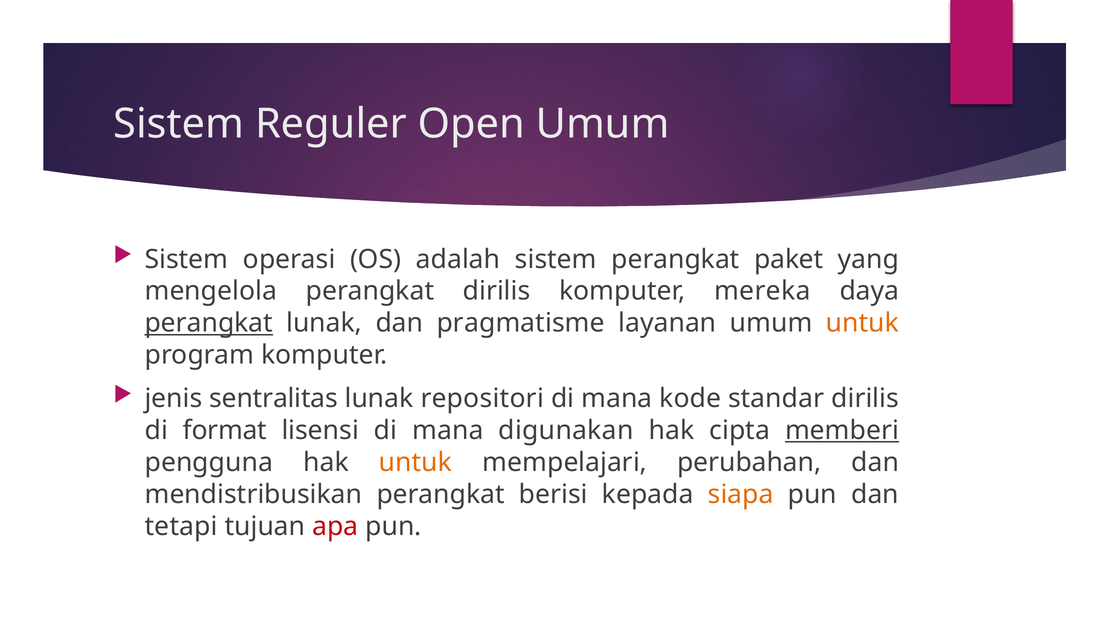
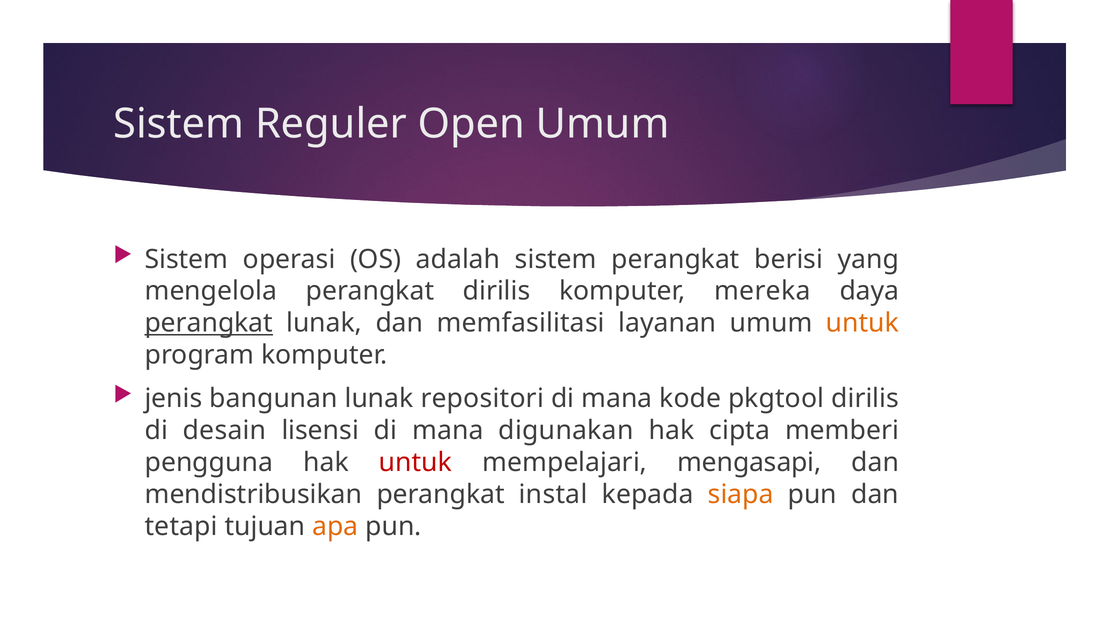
paket: paket -> berisi (789, 259)
pragmatisme: pragmatisme -> memfasilitasi (521, 323)
sentralitas: sentralitas -> bangunan (274, 398)
standar: standar -> pkgtool (776, 398)
format: format -> desain (225, 430)
memberi underline: present -> none (842, 430)
untuk colour: orange -> red (416, 462)
perubahan: perubahan -> mengasapi (749, 462)
berisi: berisi -> instal (553, 494)
apa colour: red -> orange (335, 526)
